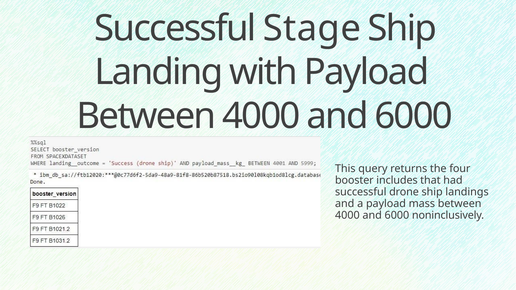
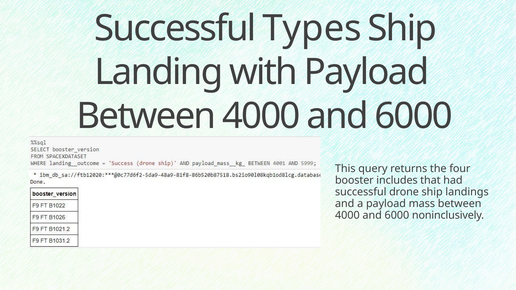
Stage: Stage -> Types (312, 28)
